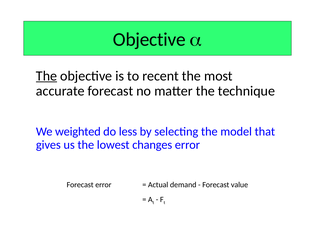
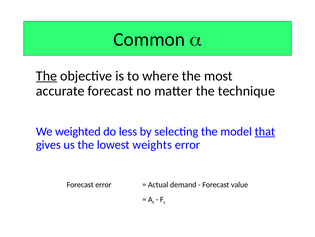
Objective: Objective -> Common (149, 39)
recent: recent -> where (161, 76)
that underline: none -> present (265, 131)
changes: changes -> weights (152, 144)
